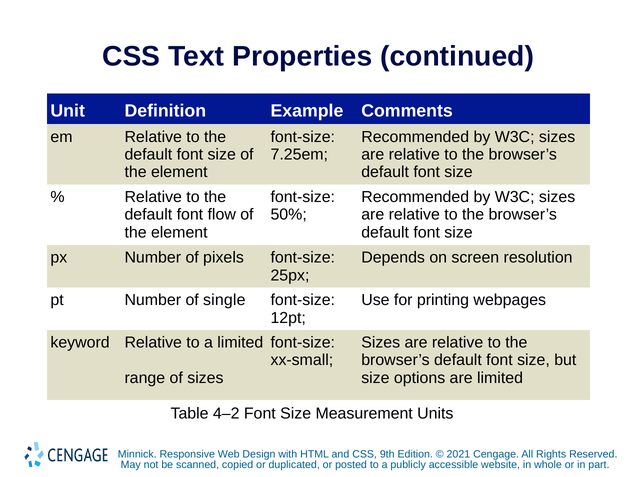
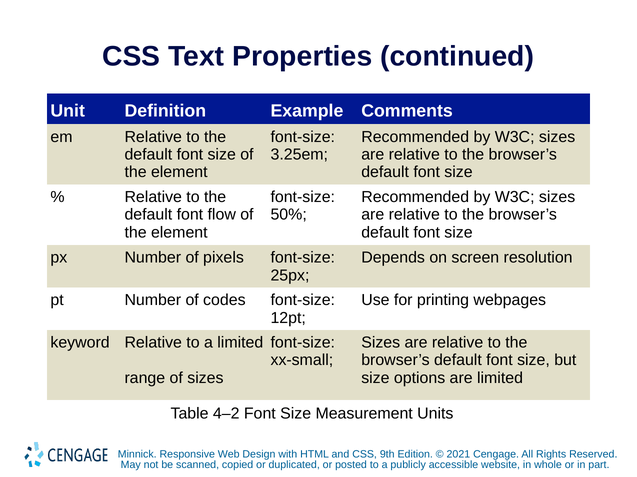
7.25em: 7.25em -> 3.25em (299, 155)
single: single -> codes (224, 301)
